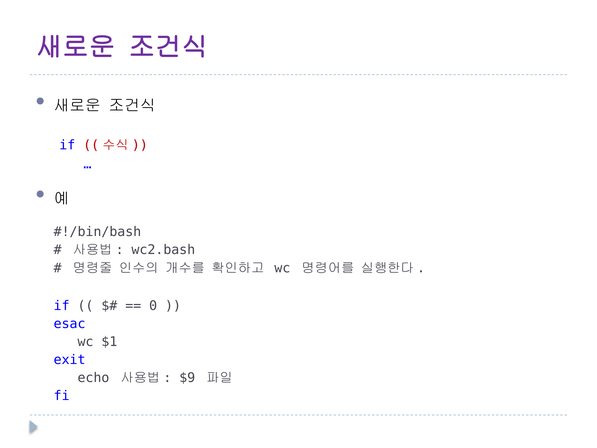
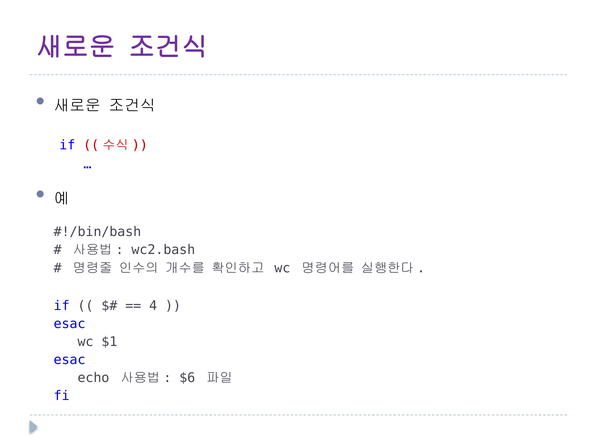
0: 0 -> 4 (153, 305)
exit: exit -> esac (70, 360)
$9: $9 -> $6 (187, 378)
